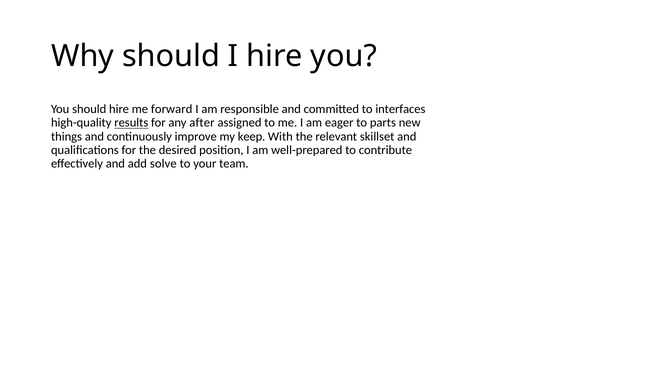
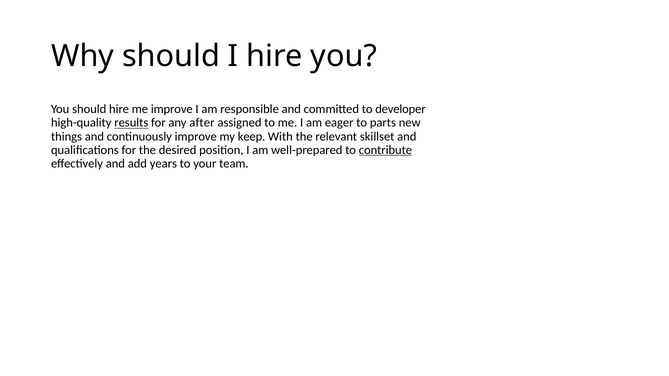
me forward: forward -> improve (172, 109)
interfaces: interfaces -> developer (400, 109)
contribute underline: none -> present (385, 150)
solve: solve -> years (163, 164)
